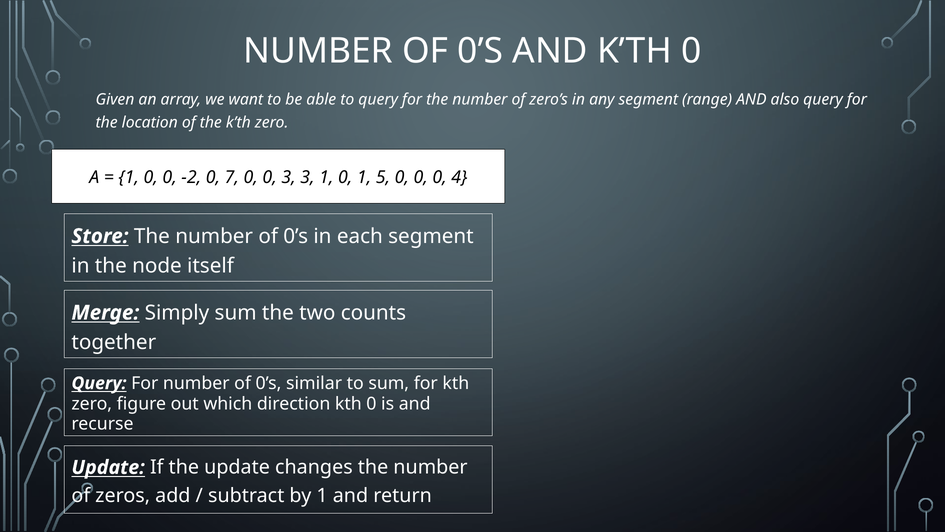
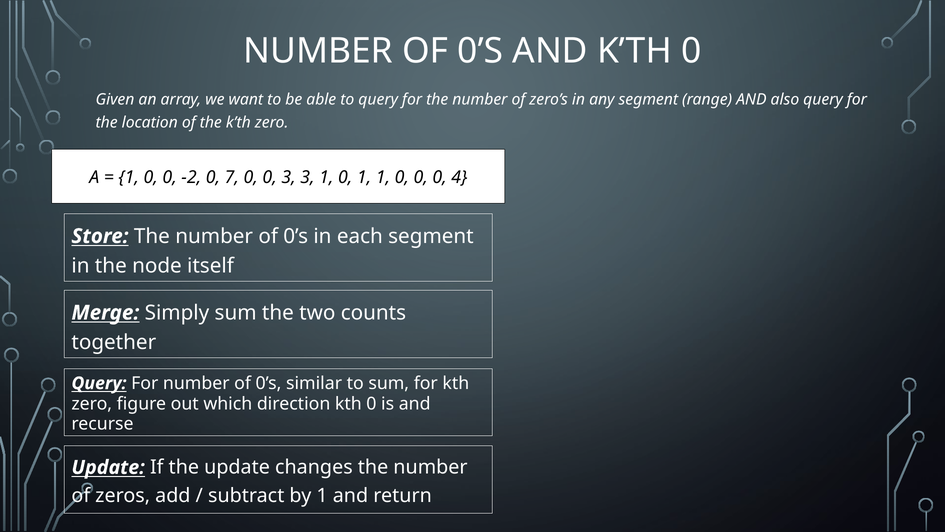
1 5: 5 -> 1 (383, 177)
